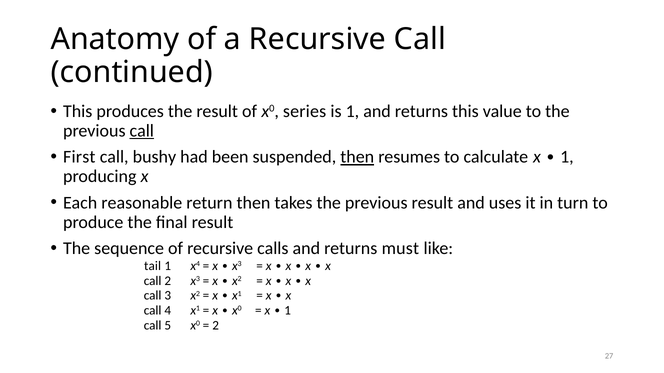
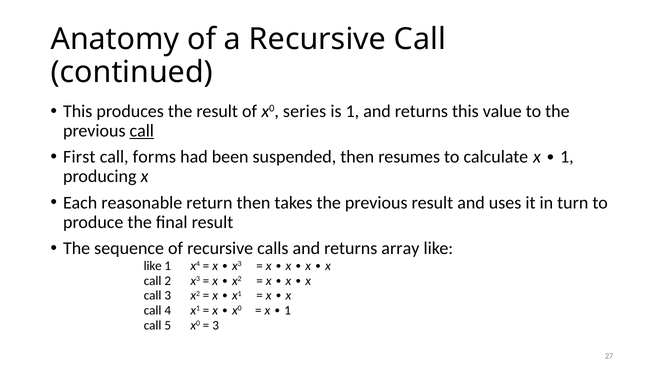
bushy: bushy -> forms (154, 157)
then underline: present -> none (357, 157)
must: must -> array (400, 249)
tail: tail -> like (153, 266)
2: 2 -> 3 (216, 326)
